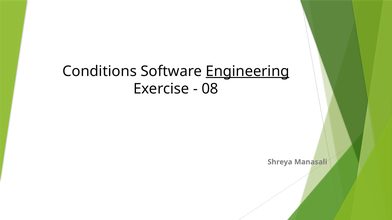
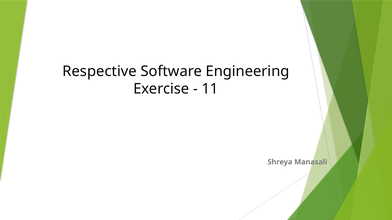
Conditions: Conditions -> Respective (100, 71)
Engineering underline: present -> none (248, 71)
08: 08 -> 11 (210, 89)
